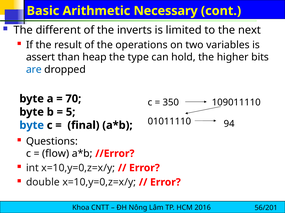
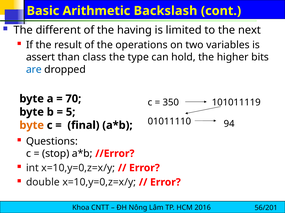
Necessary: Necessary -> Backslash (165, 11)
inverts: inverts -> having (134, 30)
heap: heap -> class (94, 57)
109011110: 109011110 -> 101011119 (236, 103)
byte colour: blue -> orange (32, 126)
flow: flow -> stop (56, 154)
